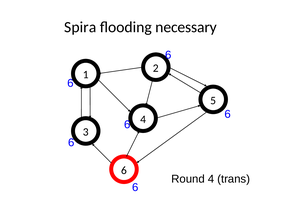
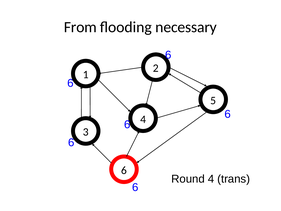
Spira: Spira -> From (80, 27)
